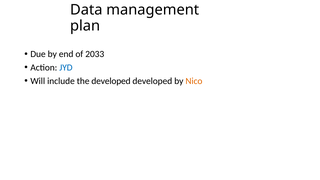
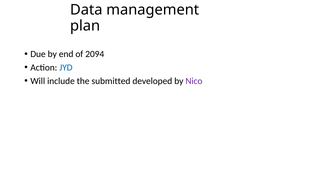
2033: 2033 -> 2094 (95, 54)
the developed: developed -> submitted (111, 81)
Nico colour: orange -> purple (194, 81)
